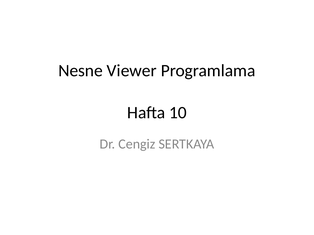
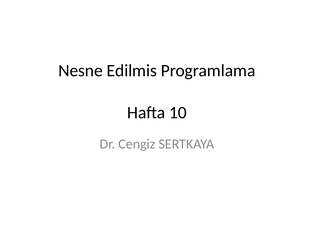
Viewer: Viewer -> Edilmis (132, 71)
